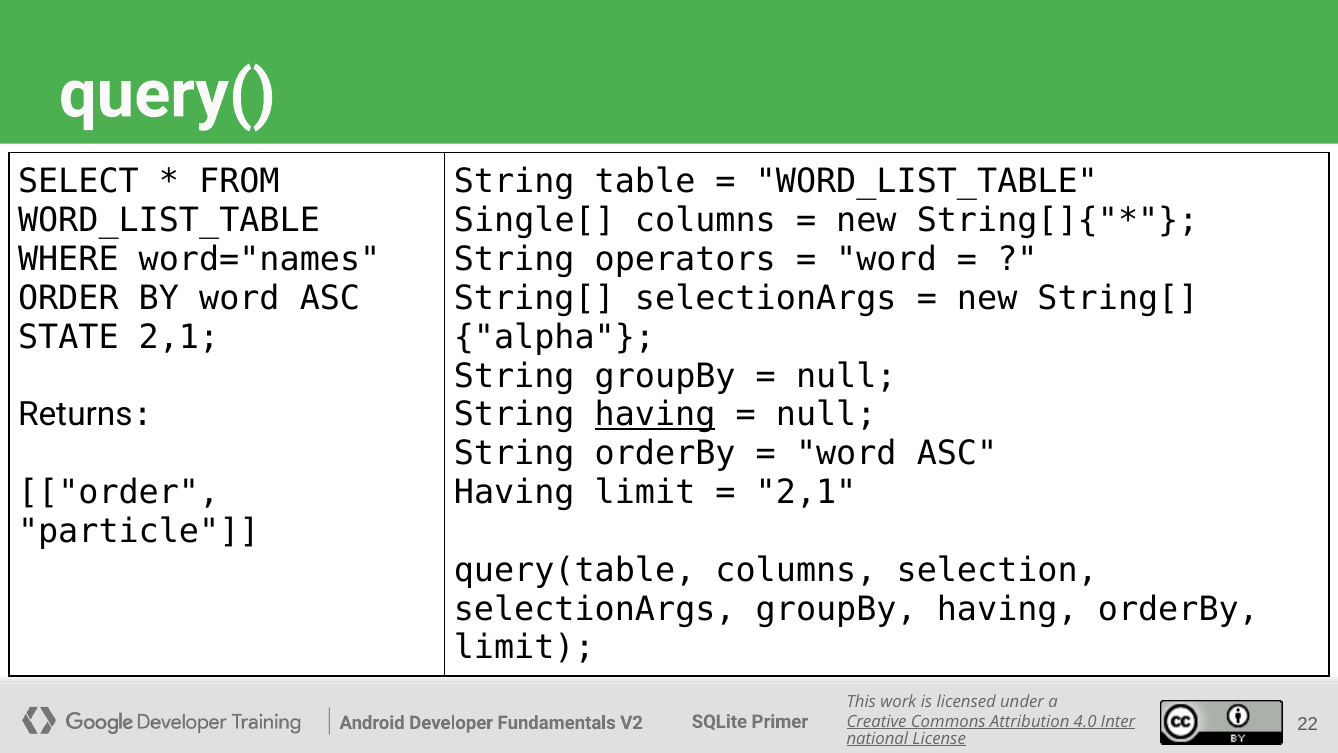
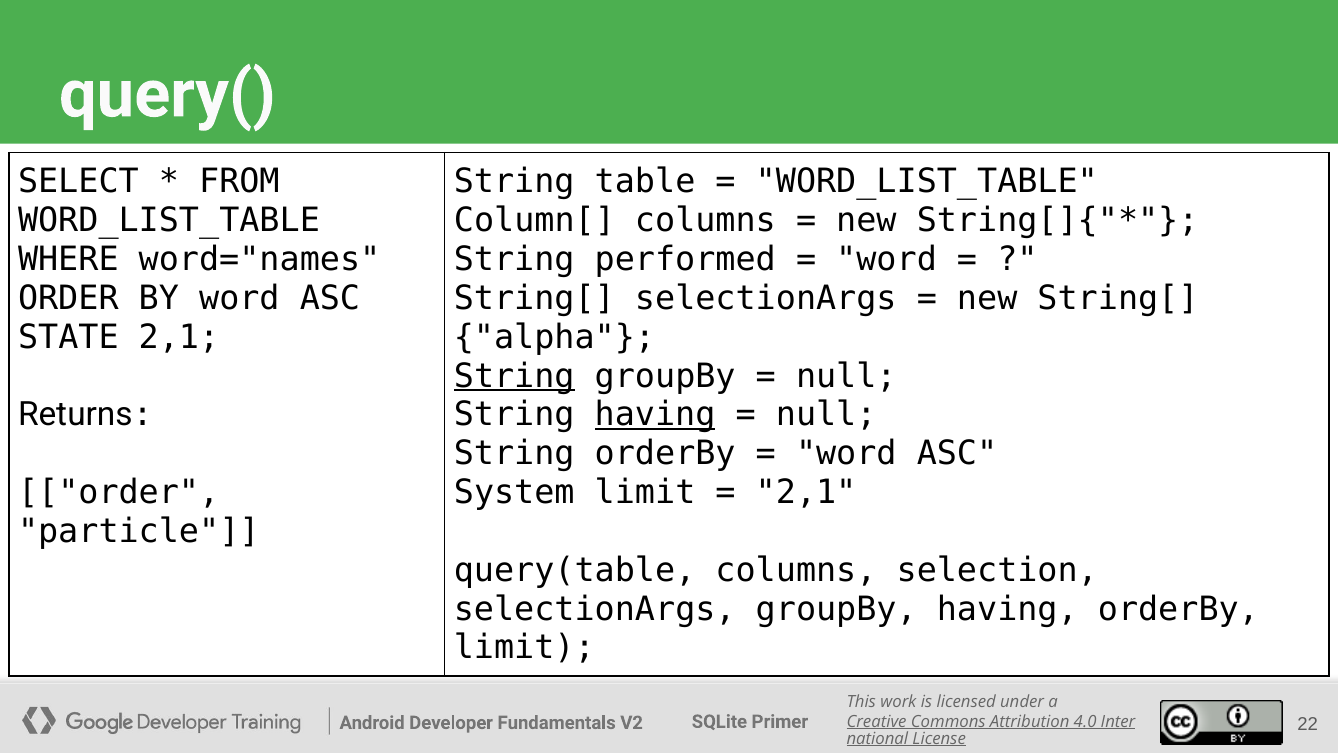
Single[: Single[ -> Column[ (534, 221)
operators: operators -> performed (685, 259)
String underline: none -> present (514, 376)
Having: Having -> System (514, 492)
